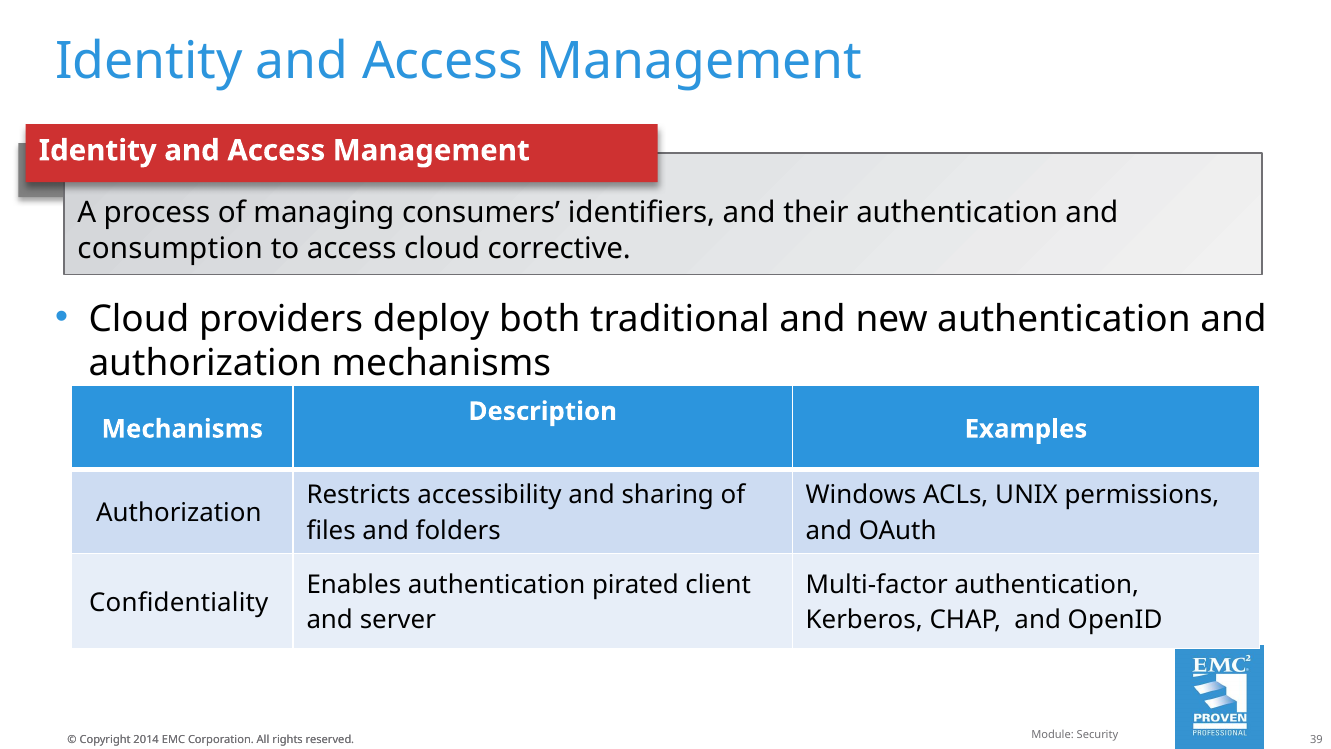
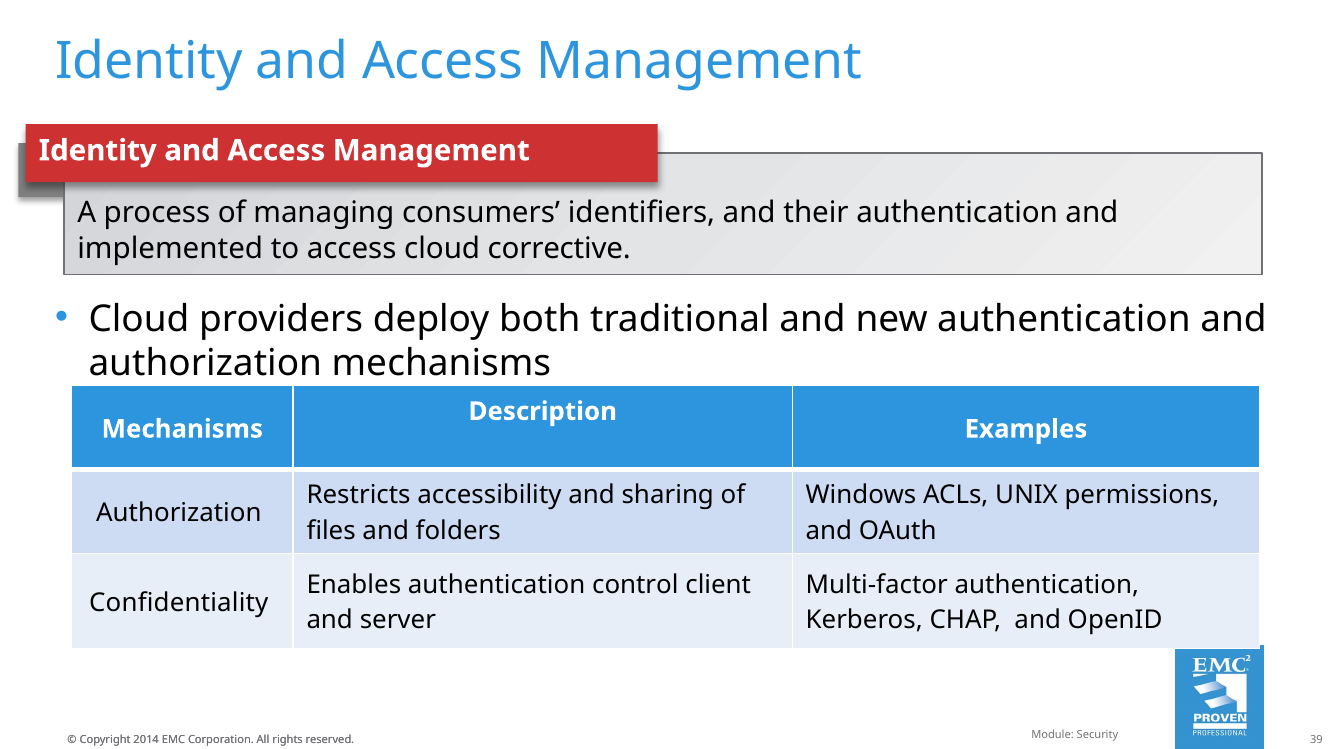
consumption: consumption -> implemented (170, 248)
pirated: pirated -> control (635, 585)
